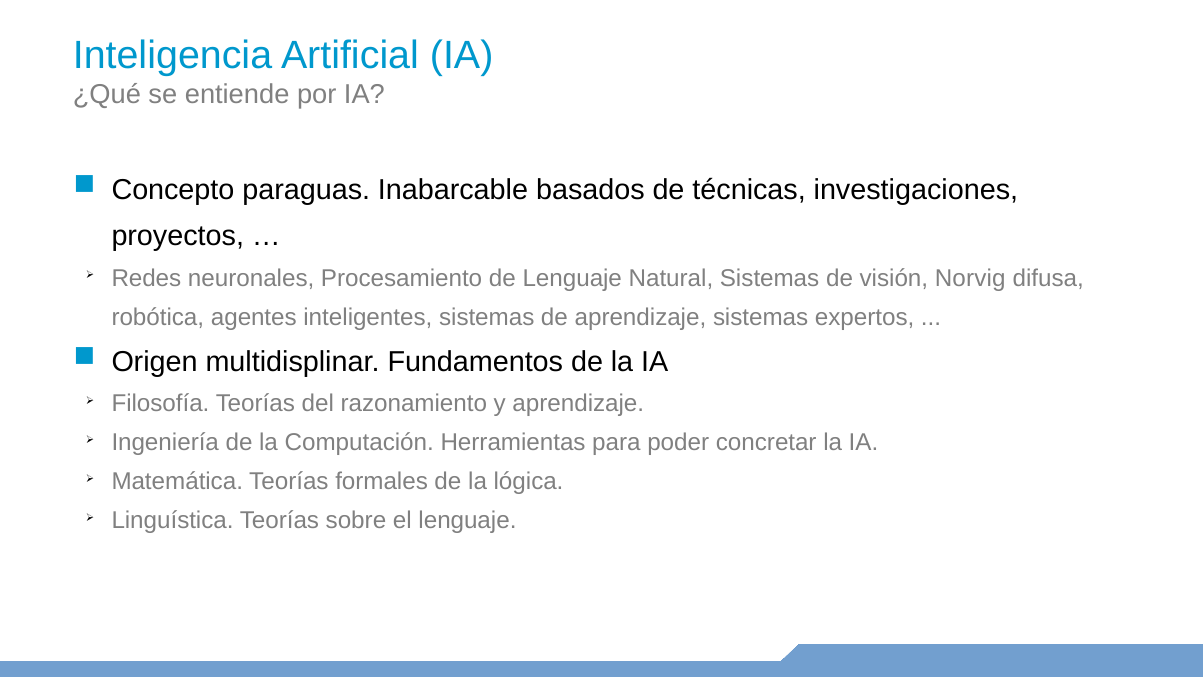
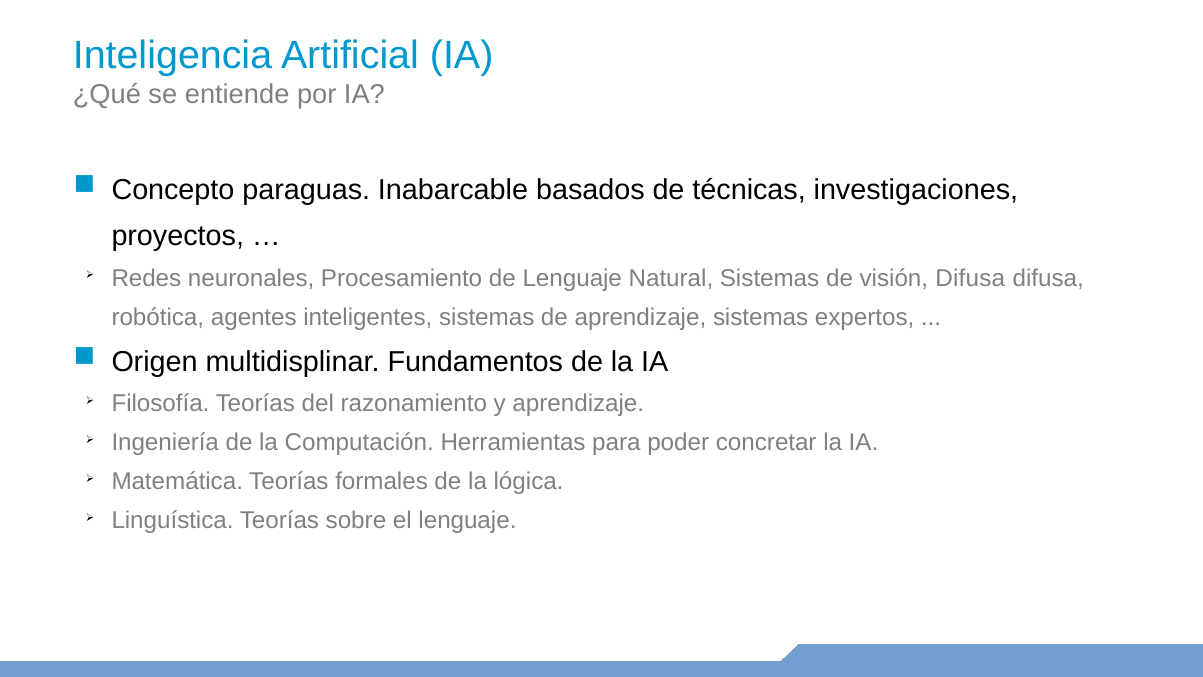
visión Norvig: Norvig -> Difusa (970, 278)
